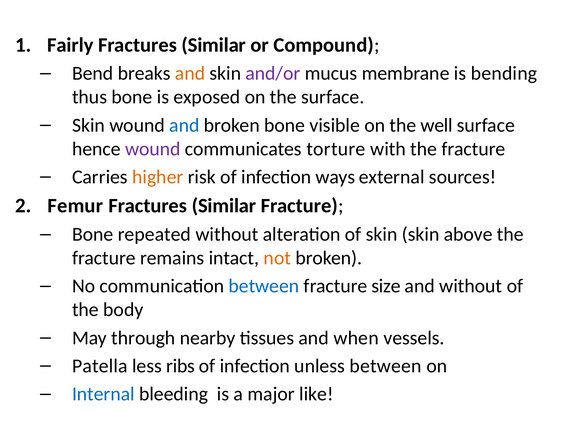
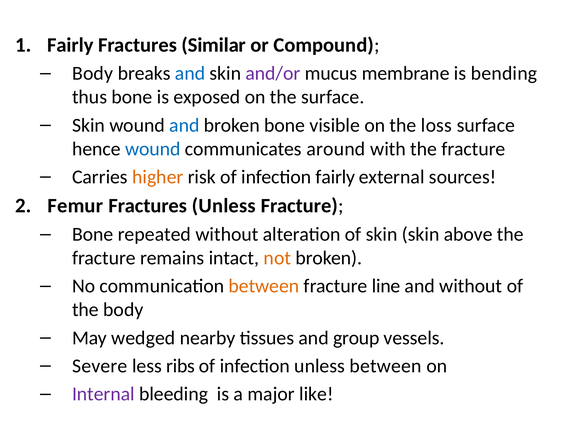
Bend: Bend -> Body (93, 74)
and colour: orange -> blue (190, 74)
well: well -> loss (436, 125)
wound colour: purple -> blue (153, 149)
torture: torture -> around (336, 149)
infection ways: ways -> fairly (335, 177)
Similar: Similar -> Unless (224, 206)
between colour: blue -> orange (264, 287)
size: size -> line (386, 287)
through: through -> wedged (143, 338)
when: when -> group (356, 338)
Patella: Patella -> Severe (100, 367)
Internal colour: blue -> purple (103, 395)
